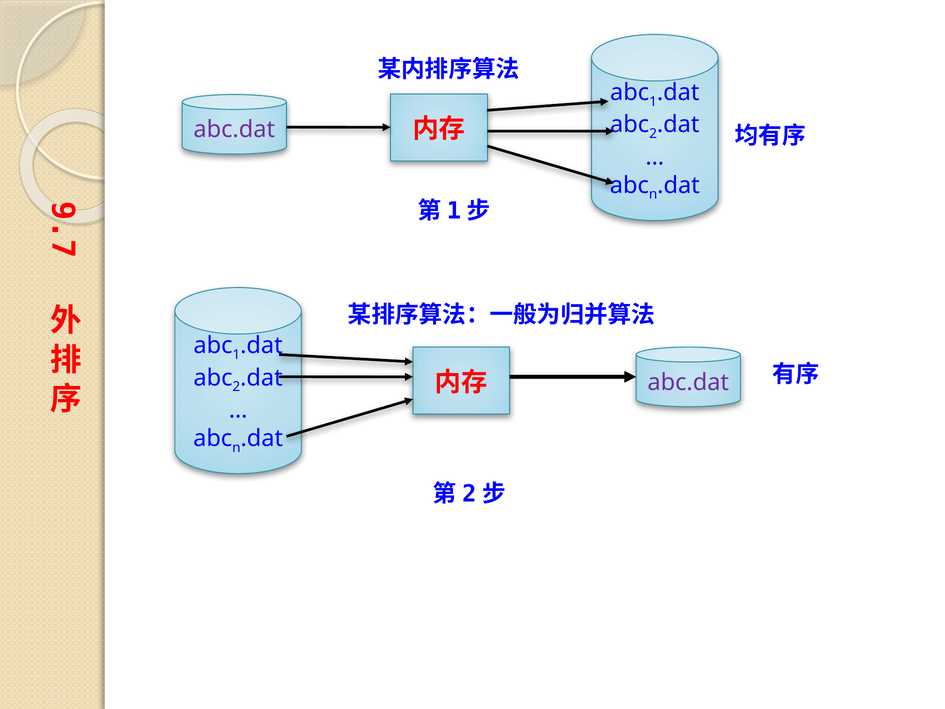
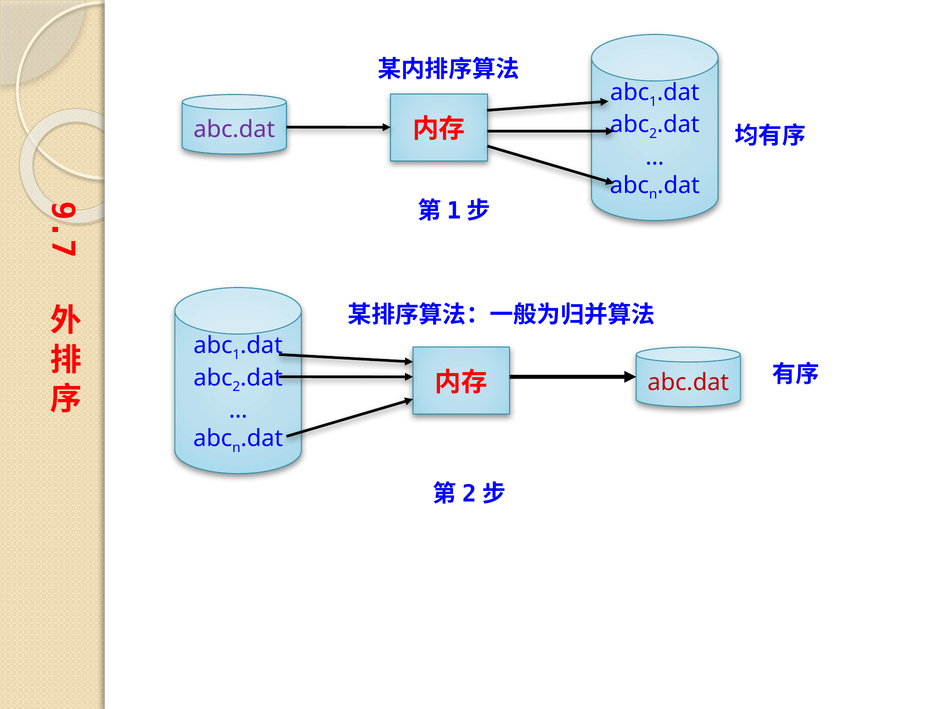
abc.dat colour: purple -> red (688, 382)
